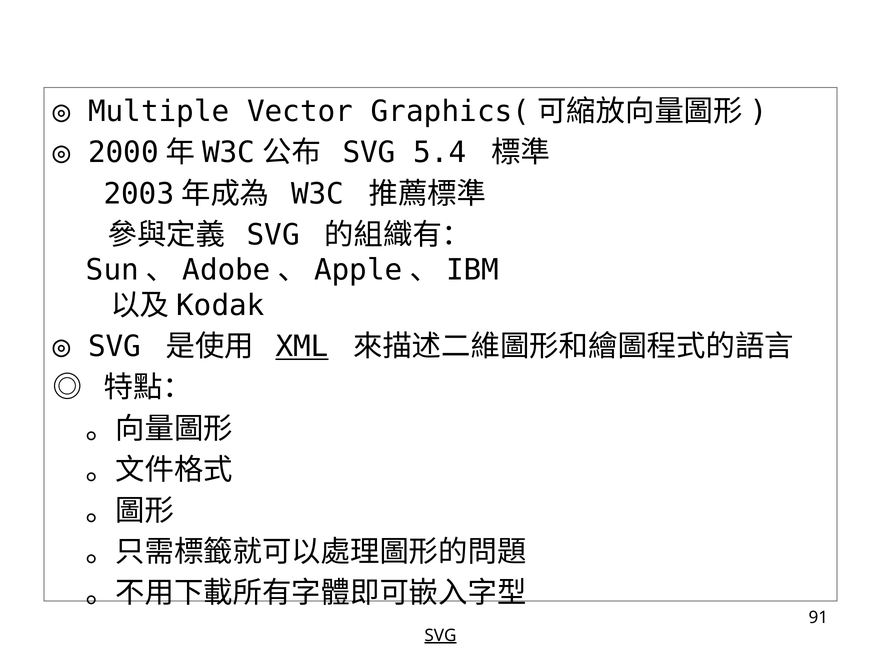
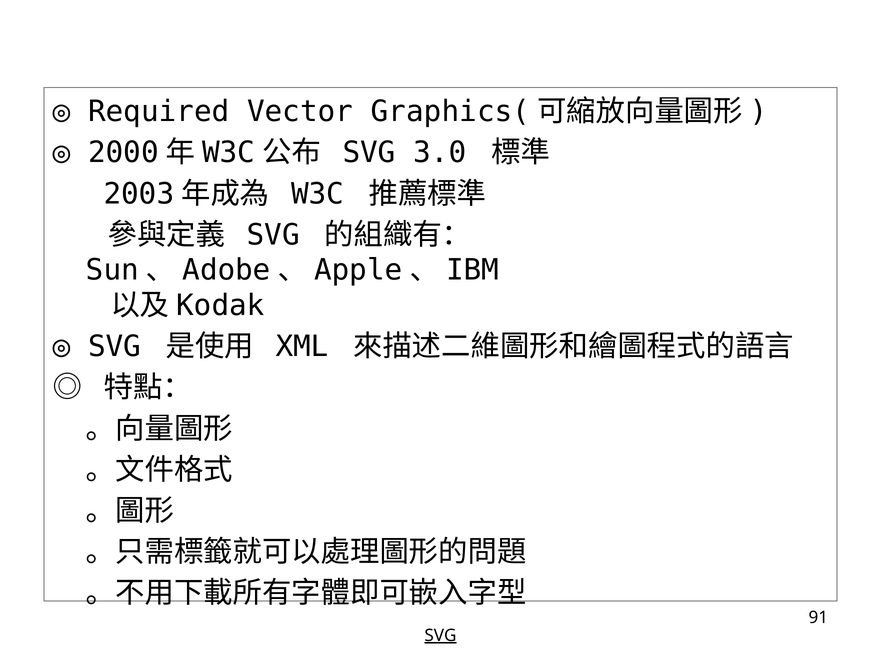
Multiple: Multiple -> Required (159, 112)
5.4: 5.4 -> 3.0 (440, 153)
XML underline: present -> none (302, 346)
